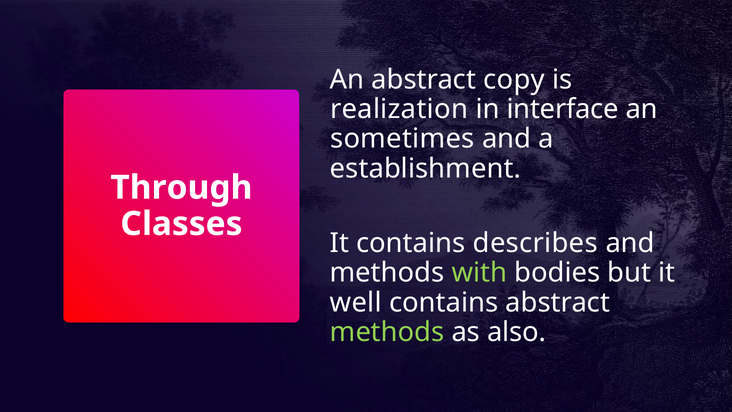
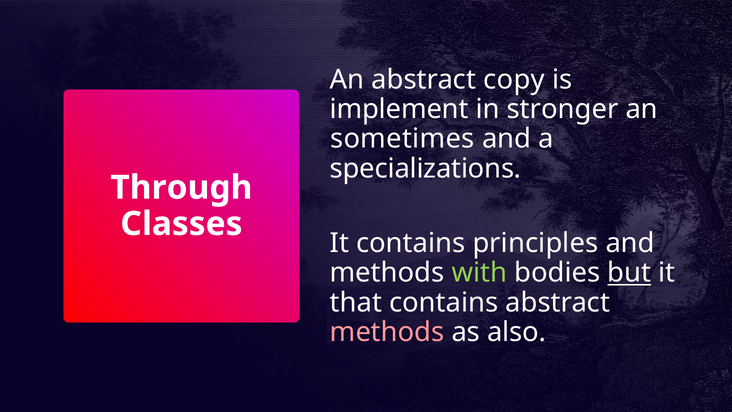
realization: realization -> implement (399, 109)
interface: interface -> stronger (563, 109)
establishment: establishment -> specializations (426, 168)
describes: describes -> principles (535, 243)
but underline: none -> present (629, 273)
well: well -> that (356, 302)
methods colour: light green -> pink (387, 332)
